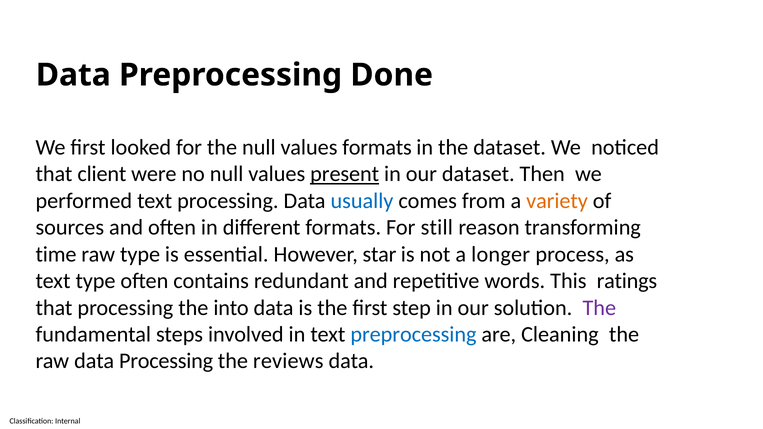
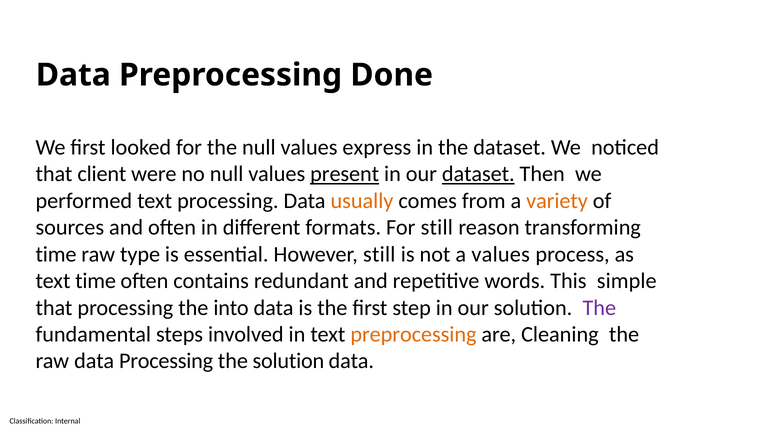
values formats: formats -> express (377, 147)
dataset underline: none -> present (478, 174)
usually colour: blue -> orange (362, 201)
However star: star -> still (379, 254)
a longer: longer -> values (501, 254)
text type: type -> time (96, 281)
ratings: ratings -> simple (627, 281)
preprocessing colour: blue -> orange (413, 335)
the reviews: reviews -> solution (288, 361)
